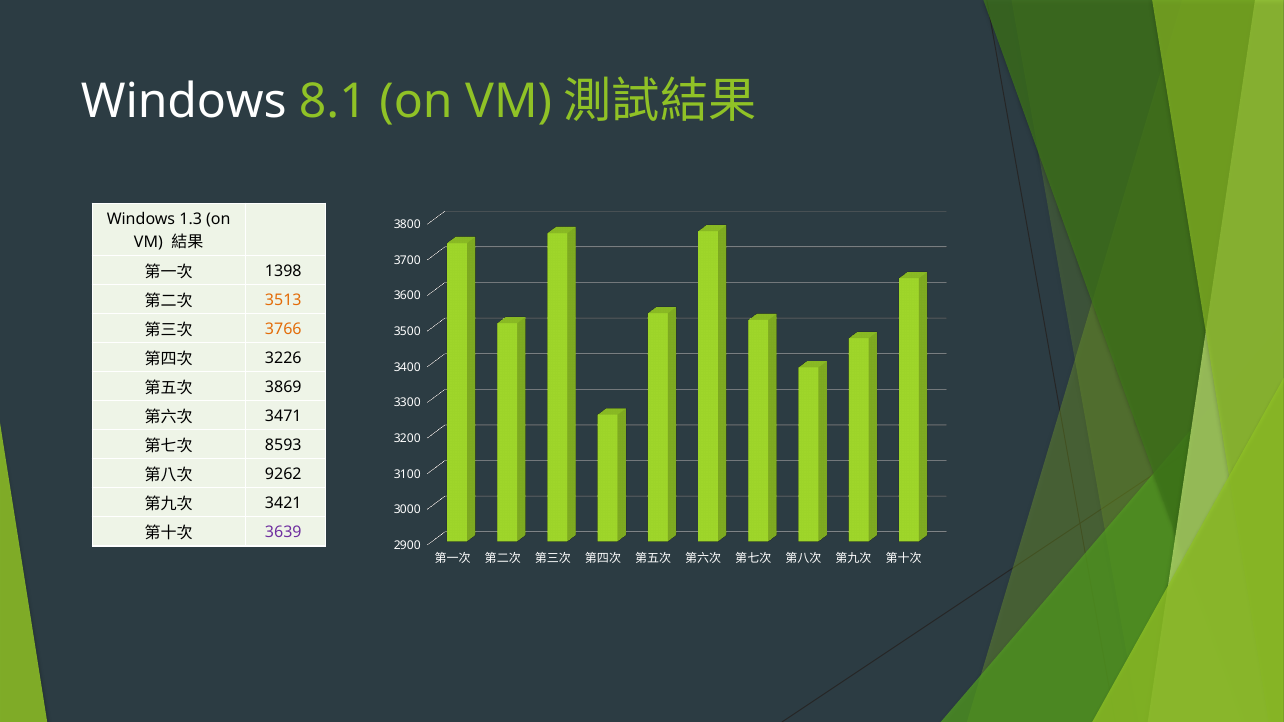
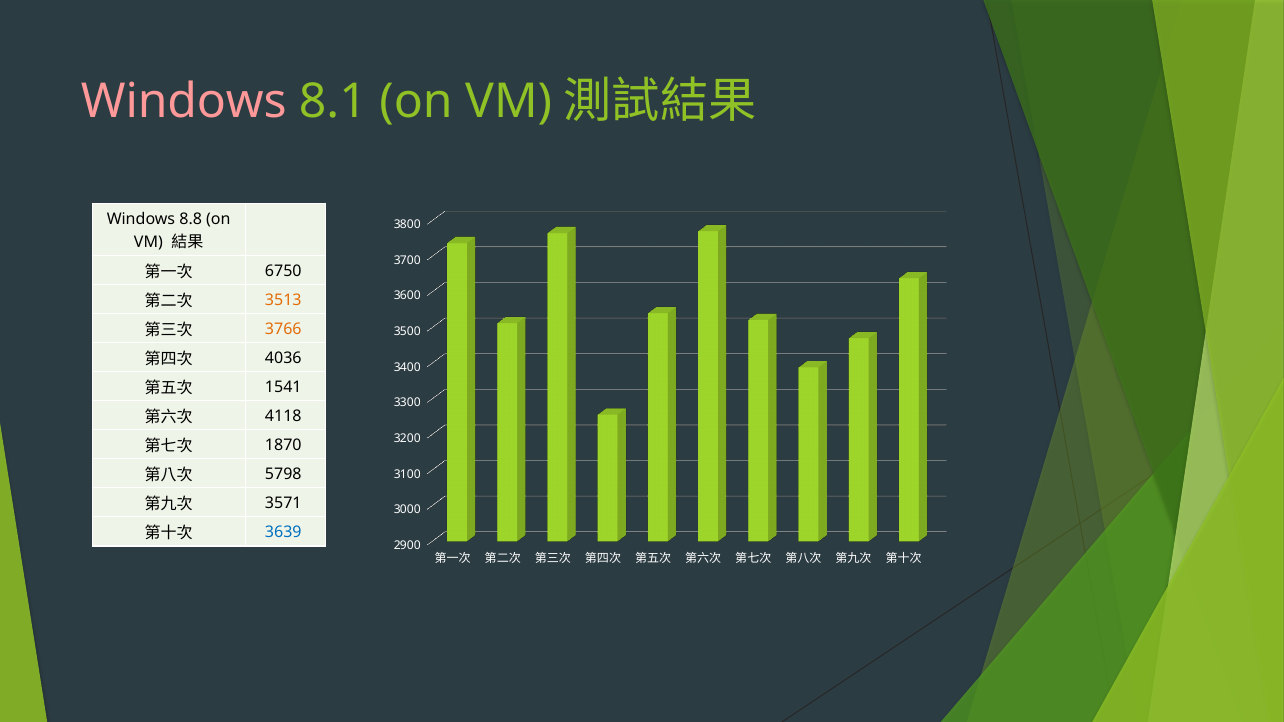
Windows colour: white -> pink (184, 101)
1.3: 1.3 -> 8.8 (191, 219)
1398: 1398 -> 6750 (283, 271)
3226: 3226 -> 4036 (283, 358)
3869: 3869 -> 1541 (283, 387)
3471: 3471 -> 4118 (283, 416)
8593: 8593 -> 1870 (283, 445)
9262: 9262 -> 5798 (283, 474)
3421: 3421 -> 3571 (283, 503)
3639 colour: purple -> blue (283, 533)
